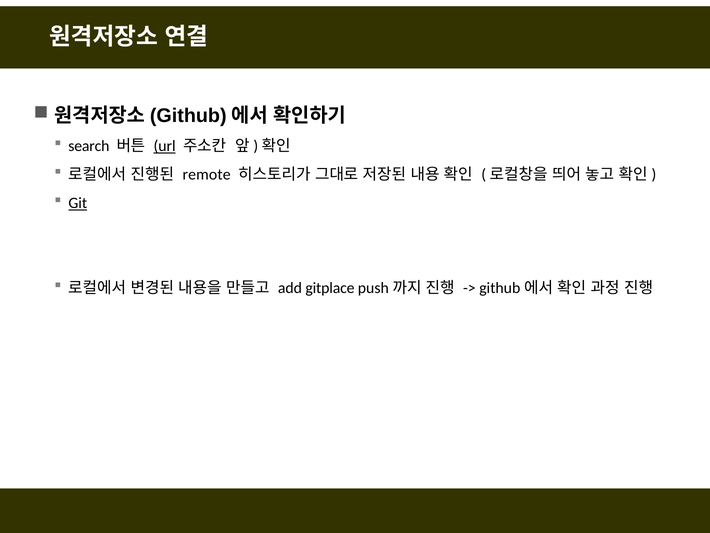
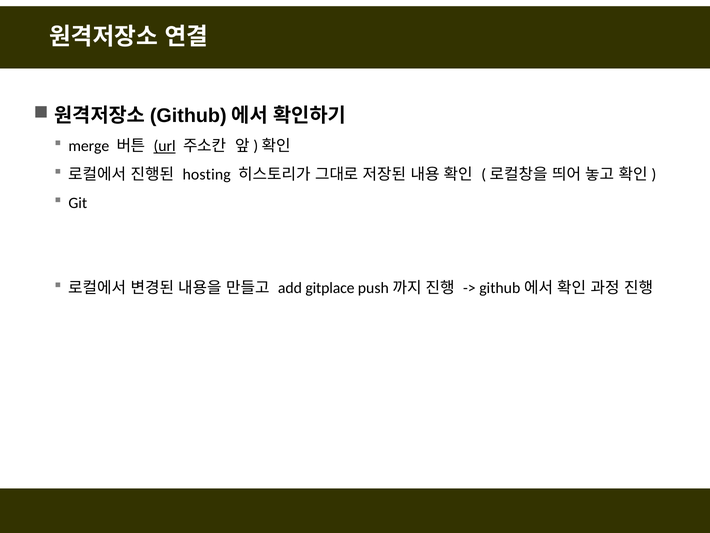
search: search -> merge (89, 146)
remote: remote -> hosting (207, 174)
Git underline: present -> none (78, 203)
